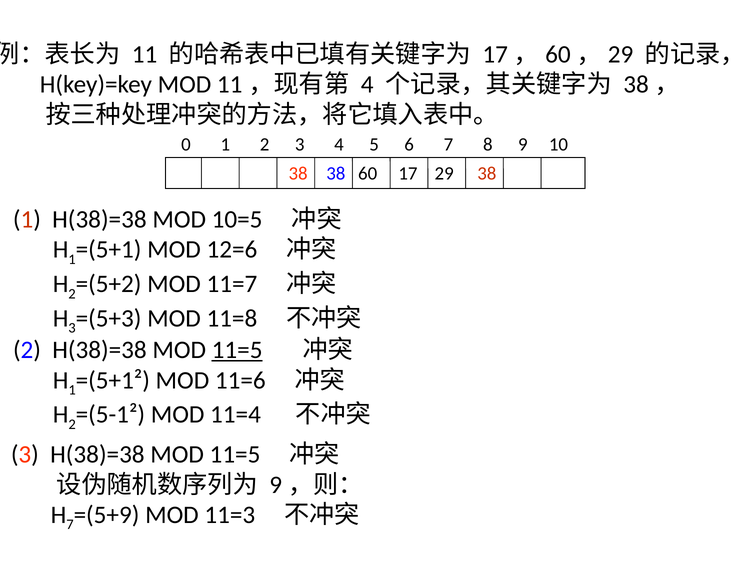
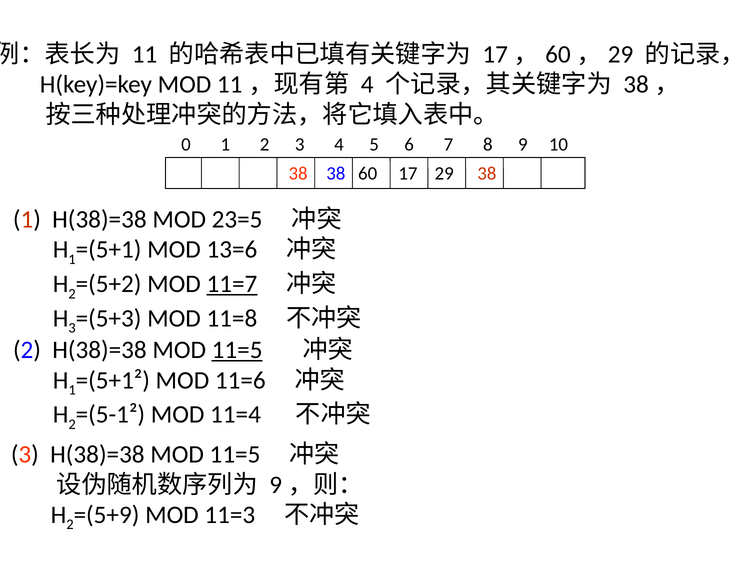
10=5: 10=5 -> 23=5 (237, 220)
12=6: 12=6 -> 13=6 (232, 250)
11=7 underline: none -> present (232, 284)
7: 7 -> 2 (70, 525)
